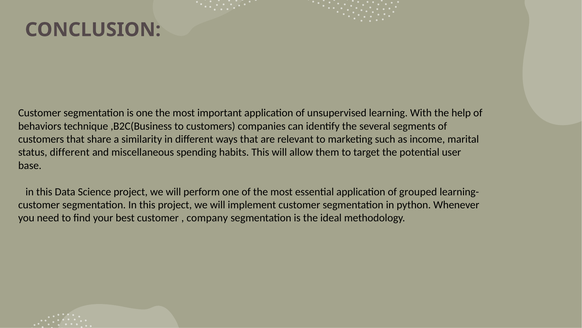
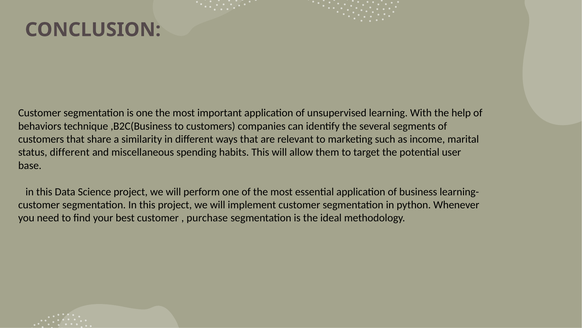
grouped: grouped -> business (418, 191)
company: company -> purchase (207, 218)
